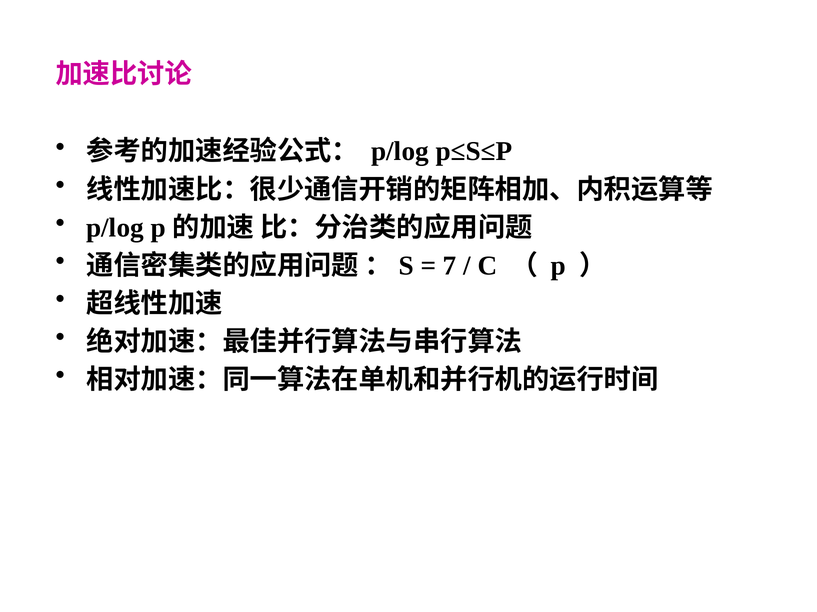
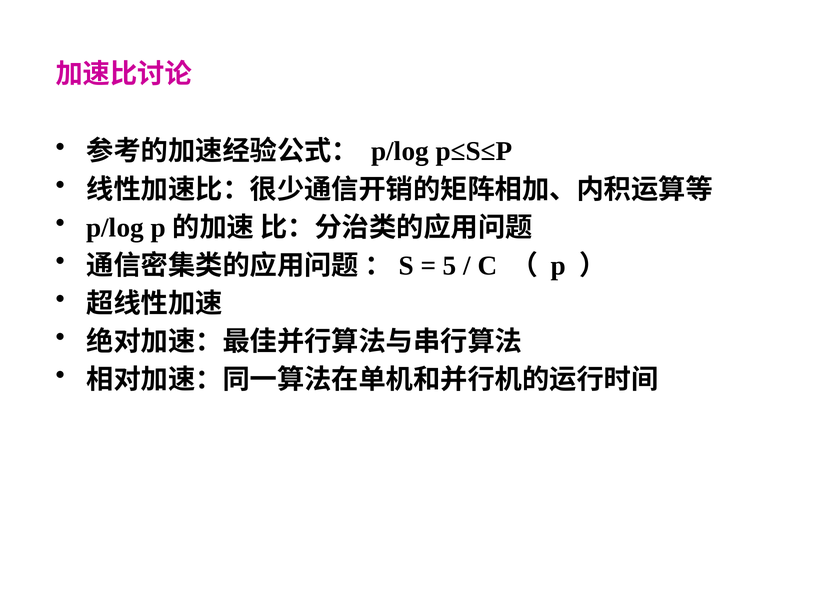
7: 7 -> 5 (450, 266)
